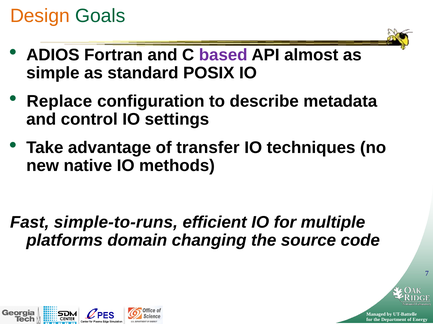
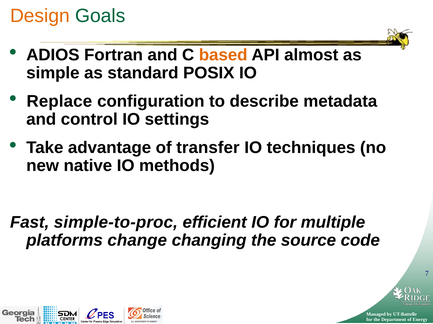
based colour: purple -> orange (223, 55)
simple-to-runs: simple-to-runs -> simple-to-proc (116, 223)
domain: domain -> change (137, 241)
